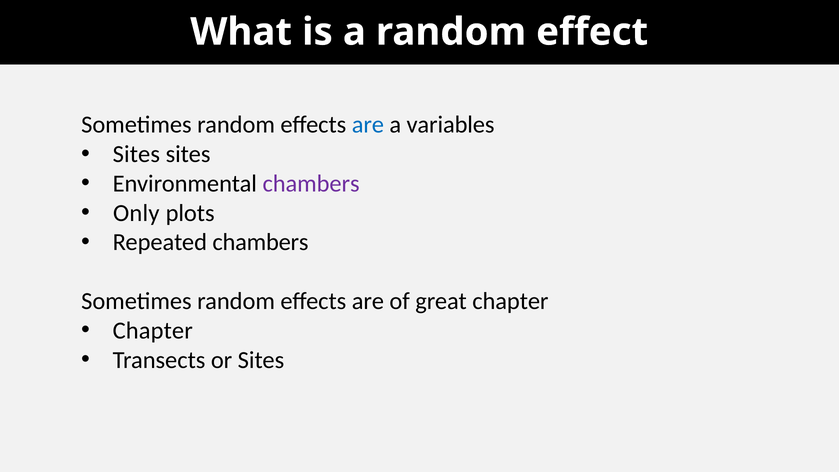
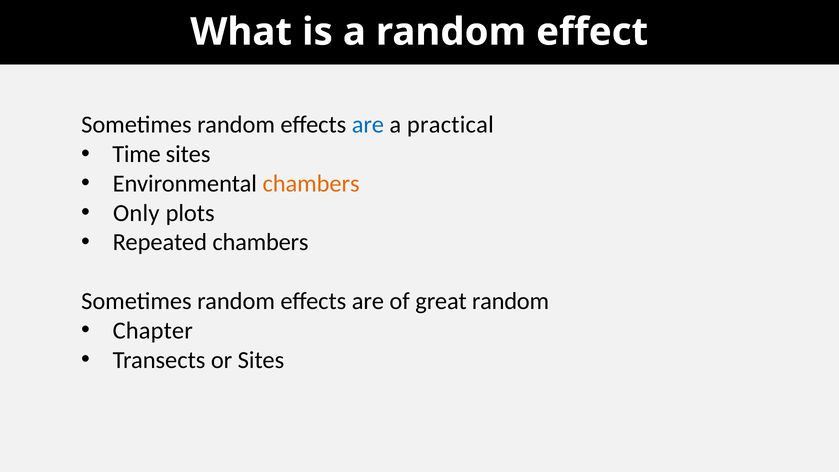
variables: variables -> practical (450, 125)
Sites: Sites -> Time (137, 154)
chambers colour: purple -> orange (311, 184)
great chapter: chapter -> random (510, 301)
